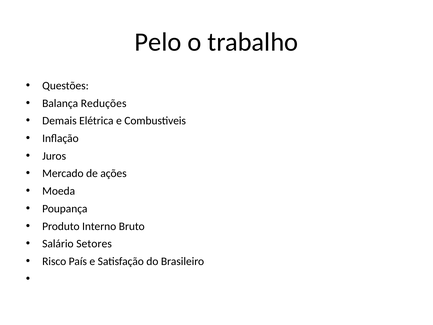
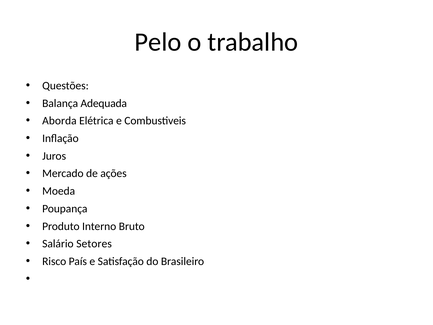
Reduções: Reduções -> Adequada (104, 103)
Demais: Demais -> Aborda (59, 121)
